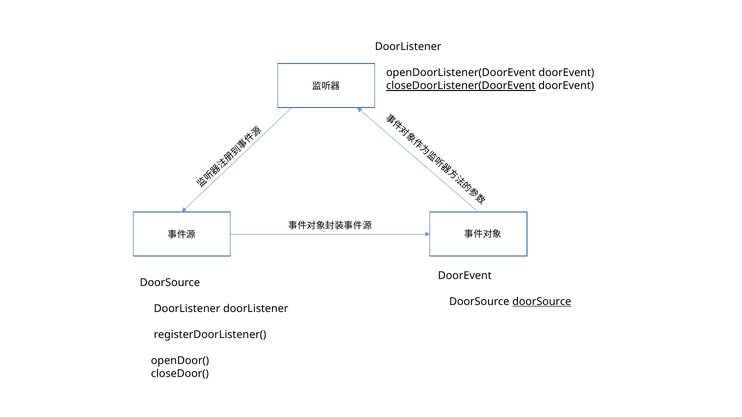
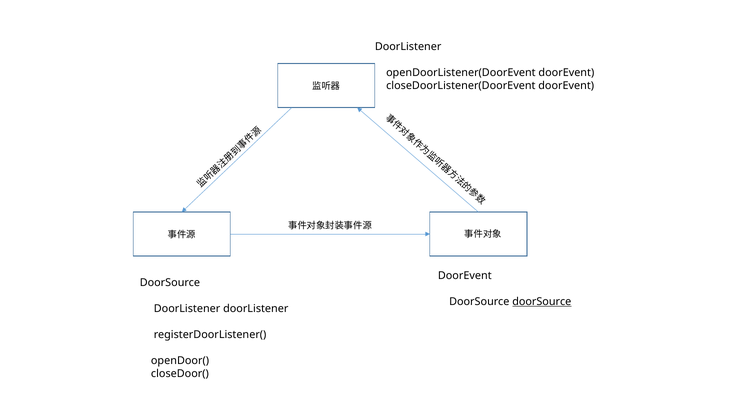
closeDoorListener(DoorEvent underline: present -> none (461, 86)
